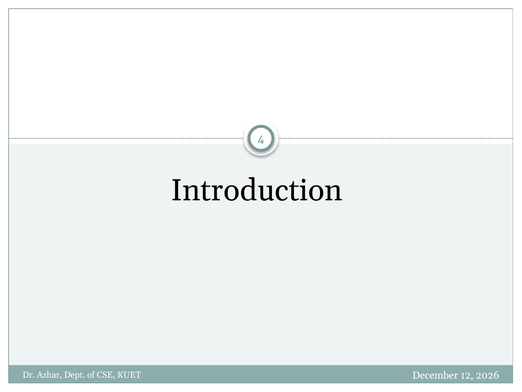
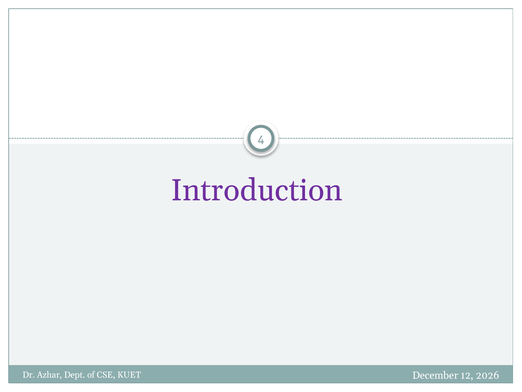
Introduction colour: black -> purple (257, 190)
